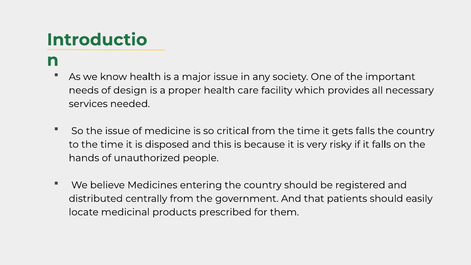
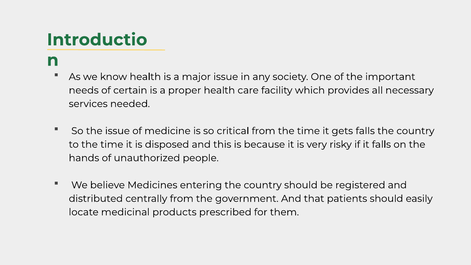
design: design -> certain (130, 90)
